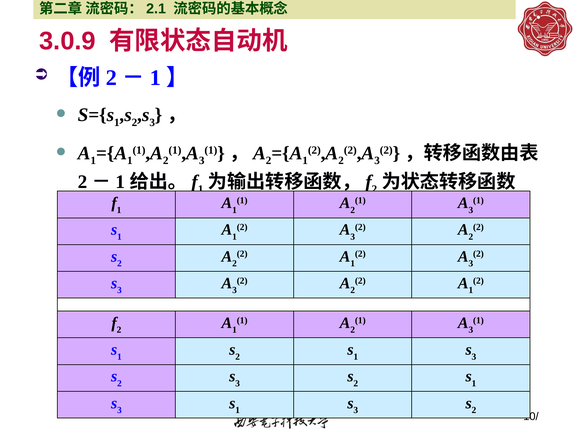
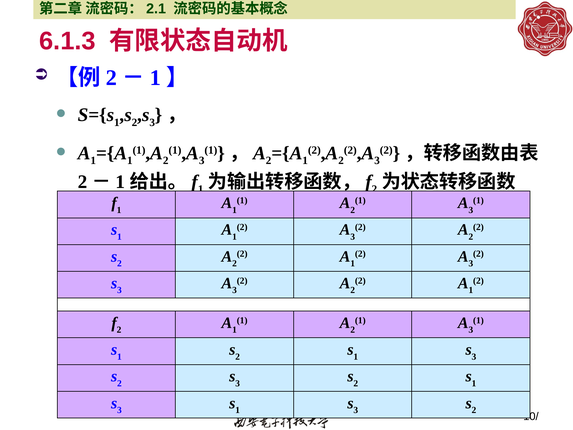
3.0.9: 3.0.9 -> 6.1.3 (67, 41)
